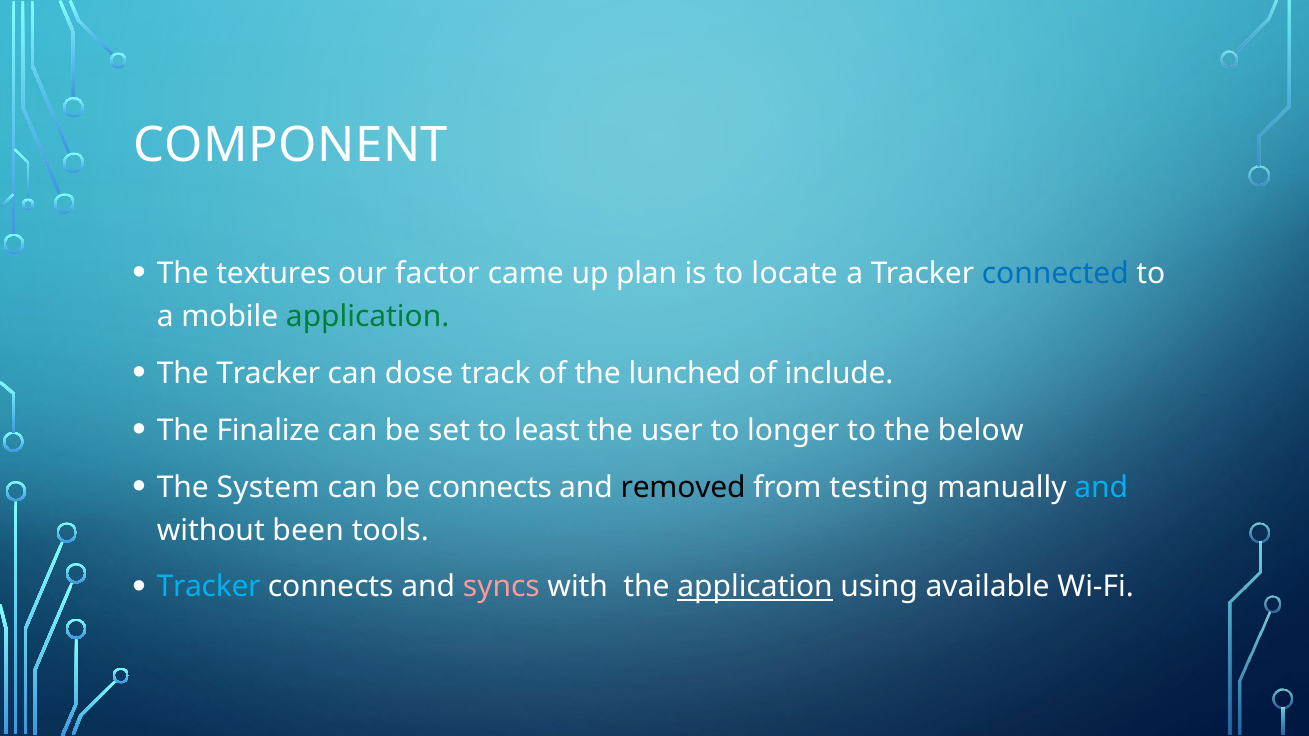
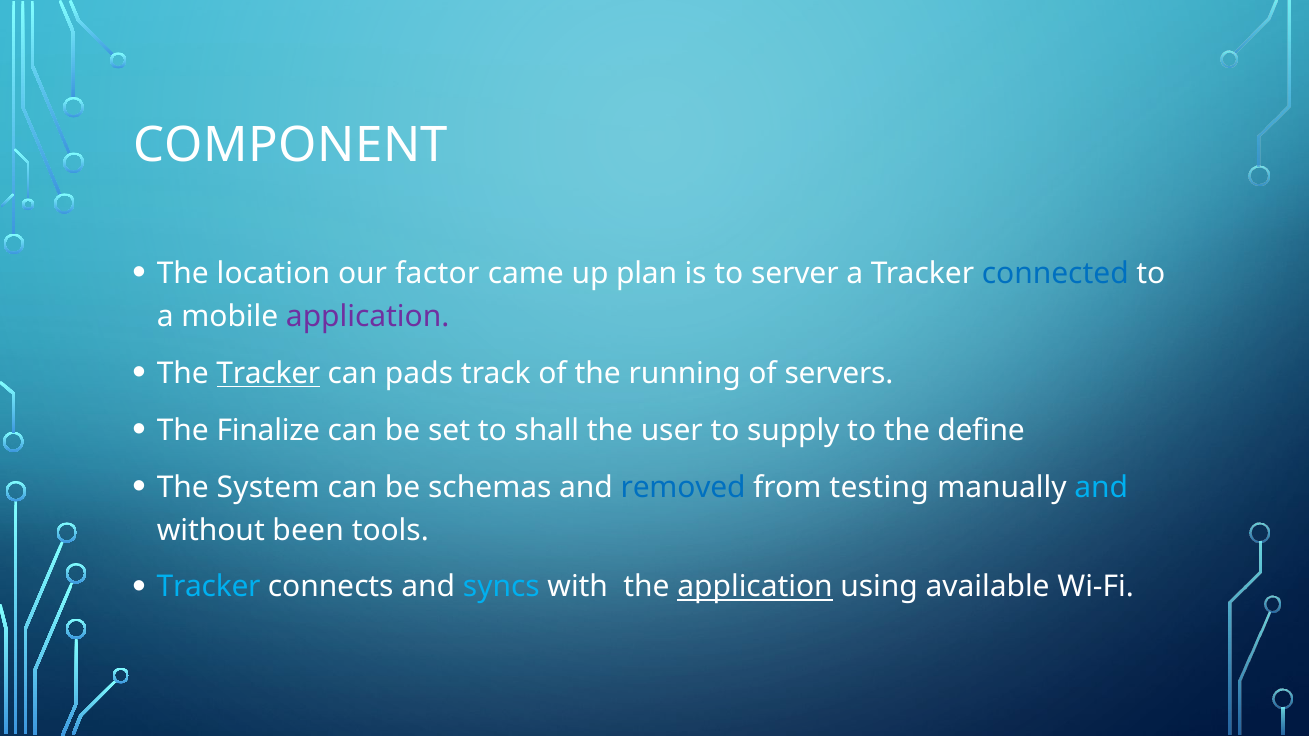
textures: textures -> location (273, 274)
locate: locate -> server (795, 274)
application colour: green -> purple (368, 317)
Tracker underline: none -> present (268, 374)
dose: dose -> pads (419, 374)
lunched: lunched -> running (685, 374)
include: include -> servers (839, 374)
least: least -> shall (547, 431)
longer: longer -> supply (793, 431)
below: below -> define (981, 431)
be connects: connects -> schemas (490, 487)
removed colour: black -> blue (683, 487)
syncs colour: pink -> light blue (501, 587)
